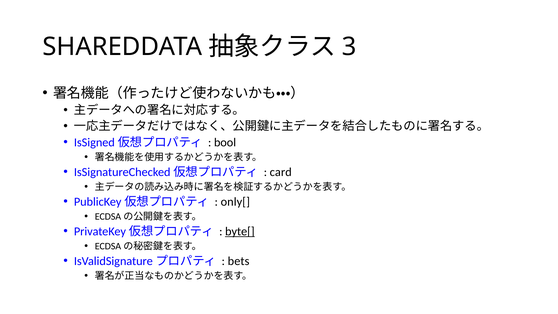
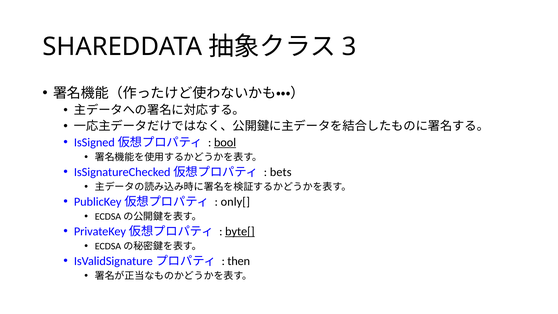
bool underline: none -> present (225, 142)
card: card -> bets (281, 172)
bets: bets -> then (239, 261)
